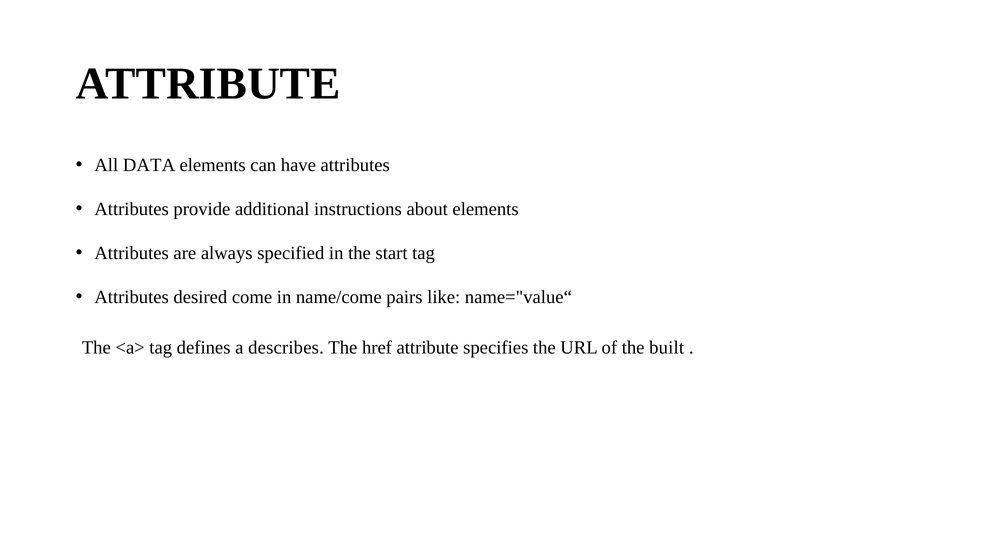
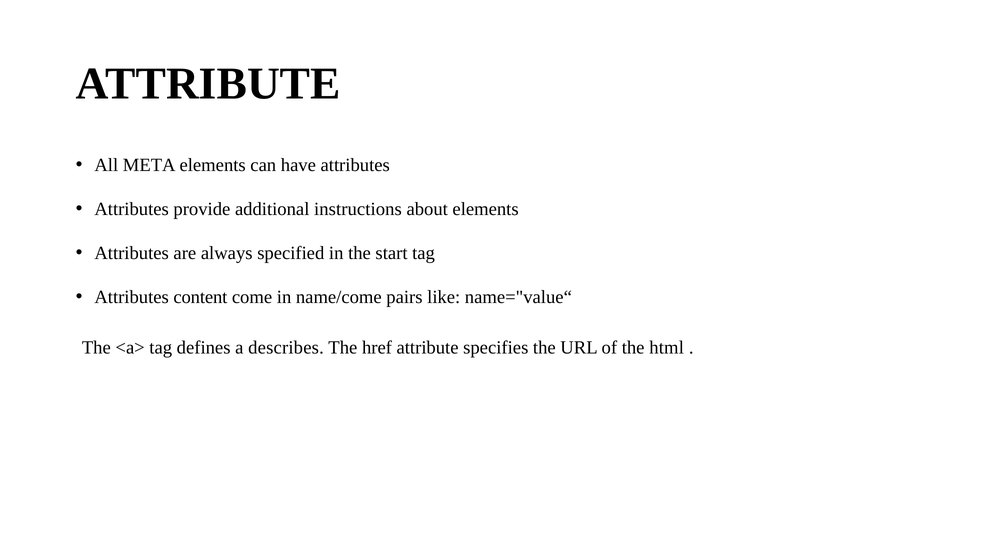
DATA: DATA -> META (149, 165)
desired: desired -> content (200, 297)
built: built -> html (667, 348)
